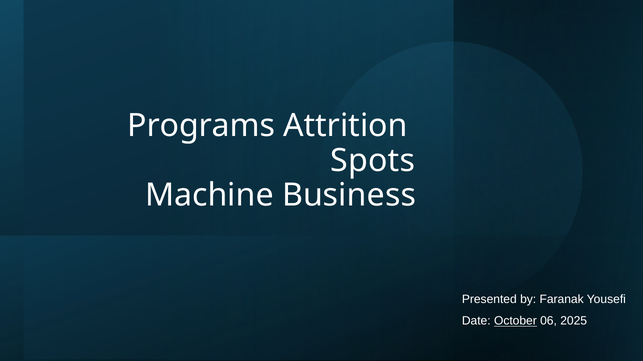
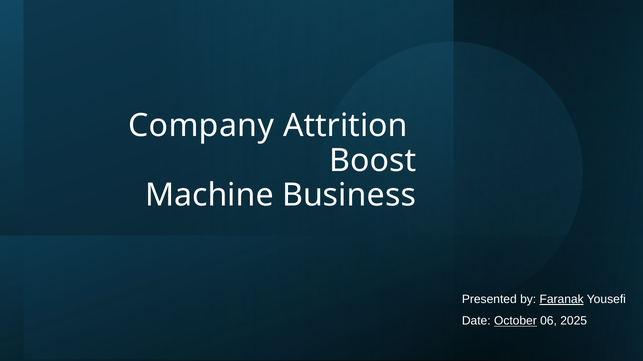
Programs: Programs -> Company (201, 126)
Spots: Spots -> Boost (373, 161)
Faranak underline: none -> present (562, 300)
